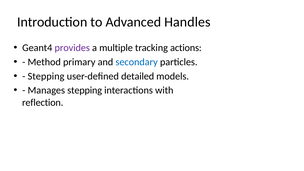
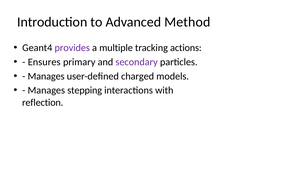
Handles: Handles -> Method (187, 22)
Method: Method -> Ensures (44, 62)
secondary colour: blue -> purple (137, 62)
Stepping: Stepping -> Manages (46, 76)
detailed: detailed -> charged (138, 76)
